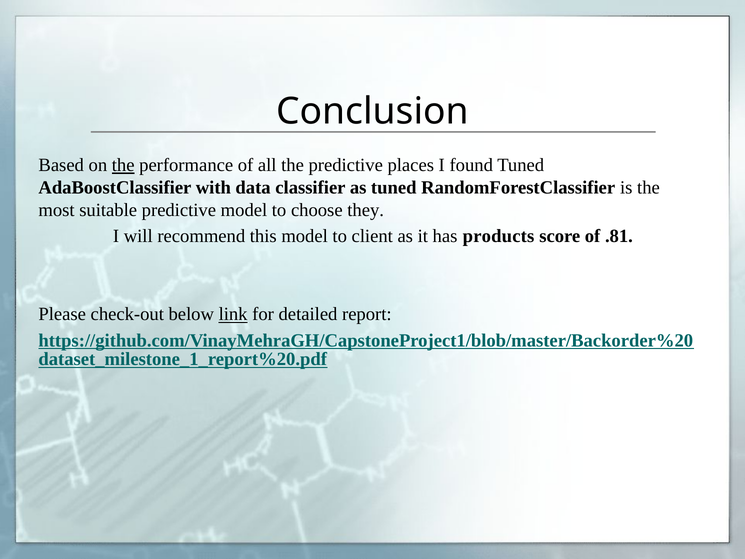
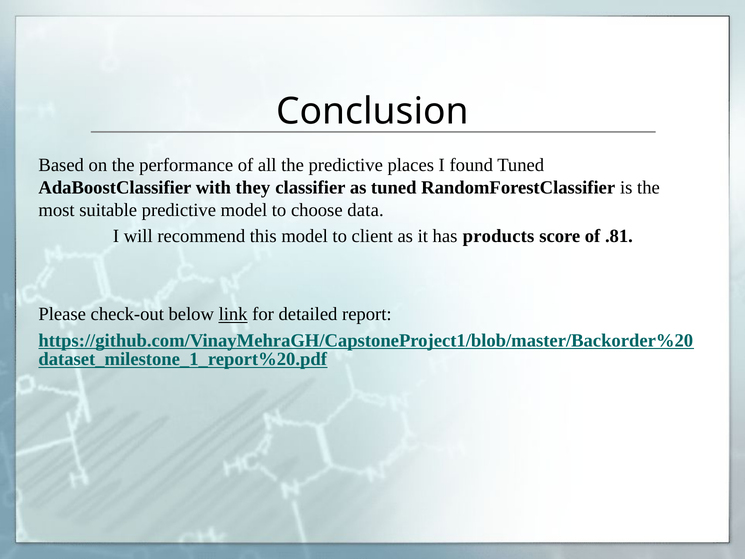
the underline: present -> none (123, 165)
data: data -> they (253, 188)
they: they -> data (366, 210)
